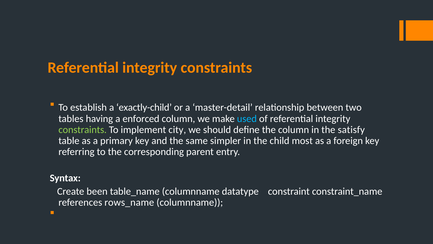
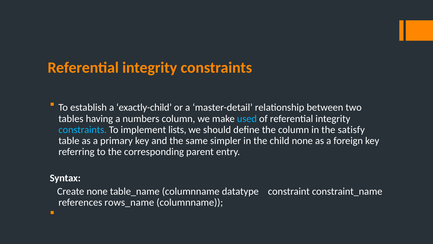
enforced: enforced -> numbers (141, 118)
constraints colour: light green -> light blue (83, 129)
city: city -> lists (177, 129)
child most: most -> none (302, 141)
Create been: been -> none (97, 191)
